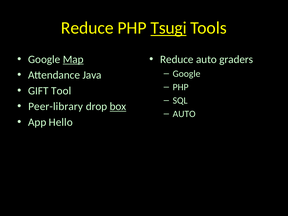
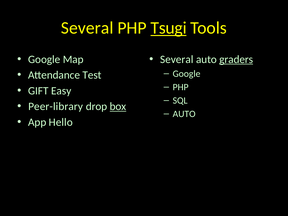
Reduce: Reduce -> Several (87, 28)
Map underline: present -> none (73, 59)
Reduce: Reduce -> Several (177, 59)
graders underline: none -> present (236, 59)
Java: Java -> Test (92, 75)
Tool: Tool -> Easy (61, 91)
